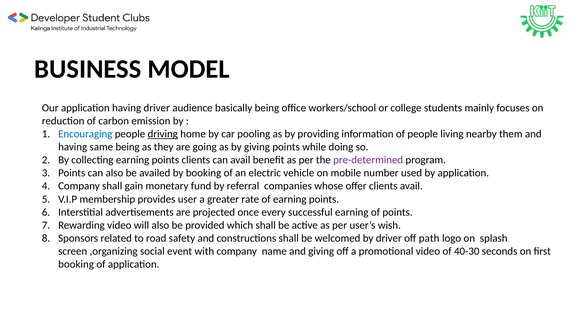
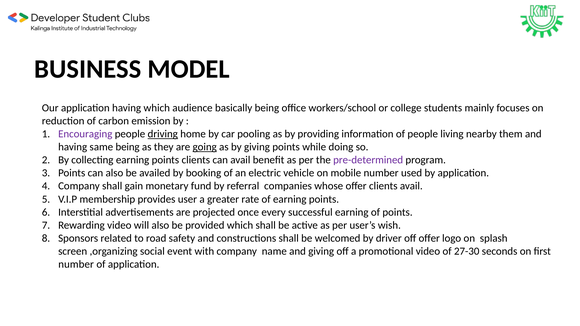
having driver: driver -> which (157, 108)
Encouraging colour: blue -> purple (85, 134)
going underline: none -> present (205, 147)
off path: path -> offer (429, 238)
40-30: 40-30 -> 27-30 (467, 251)
booking: booking -> number (76, 265)
